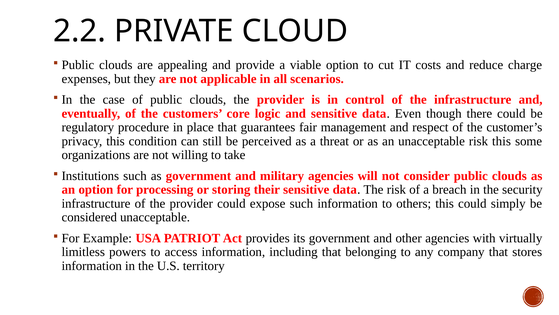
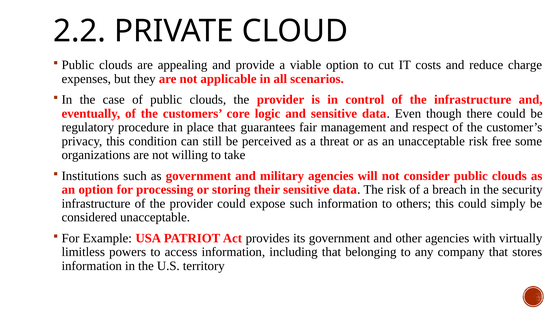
risk this: this -> free (502, 141)
